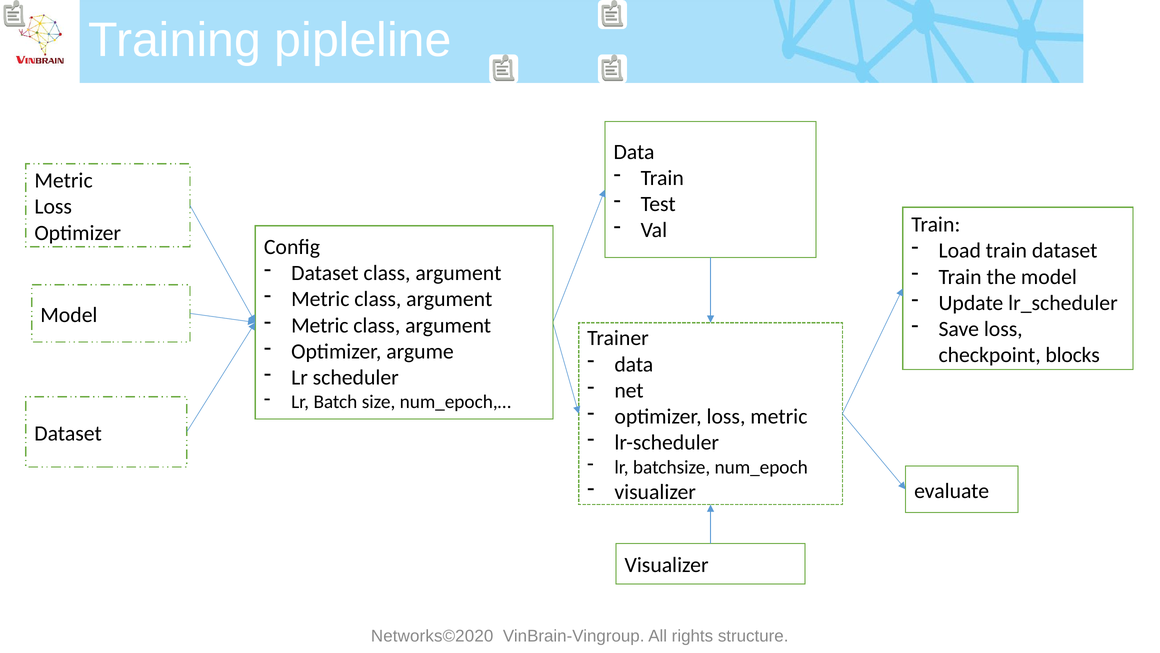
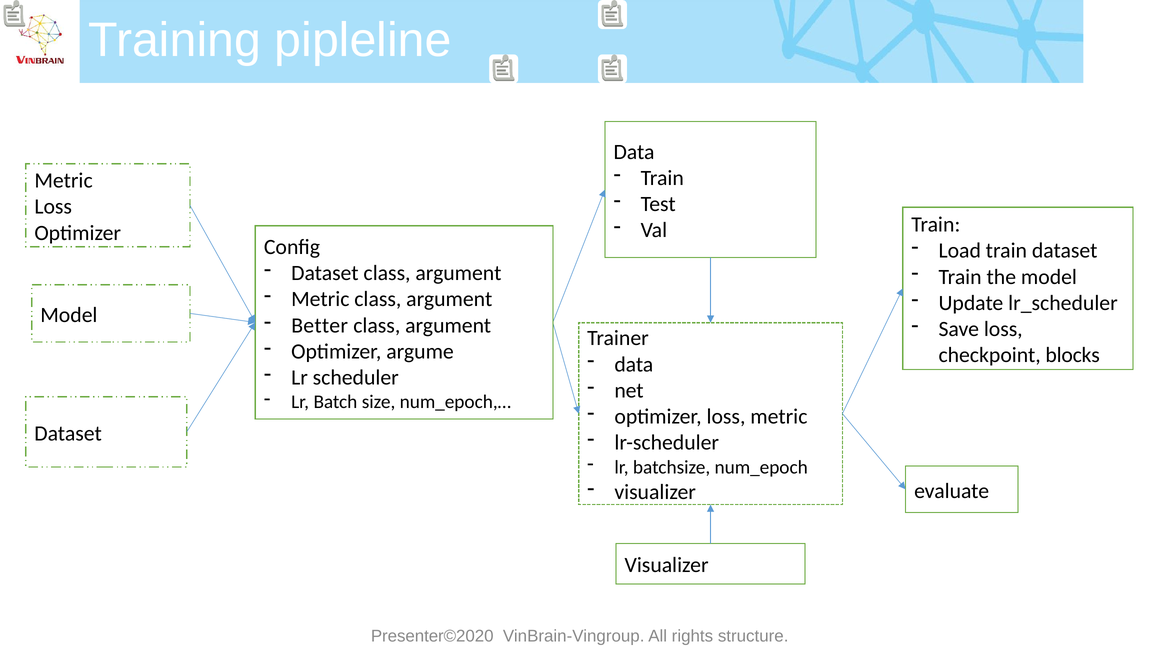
Metric: Metric -> Better (320, 325)
Networks©2020: Networks©2020 -> Presenter©2020 (432, 636)
